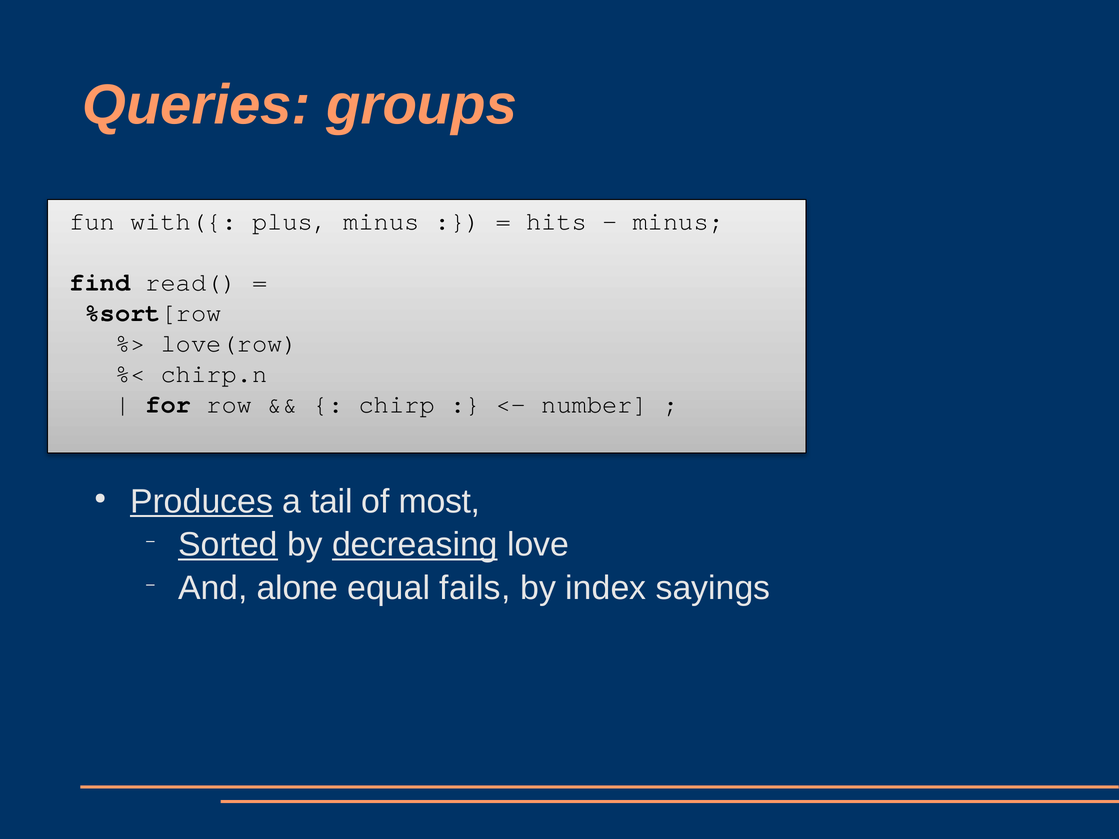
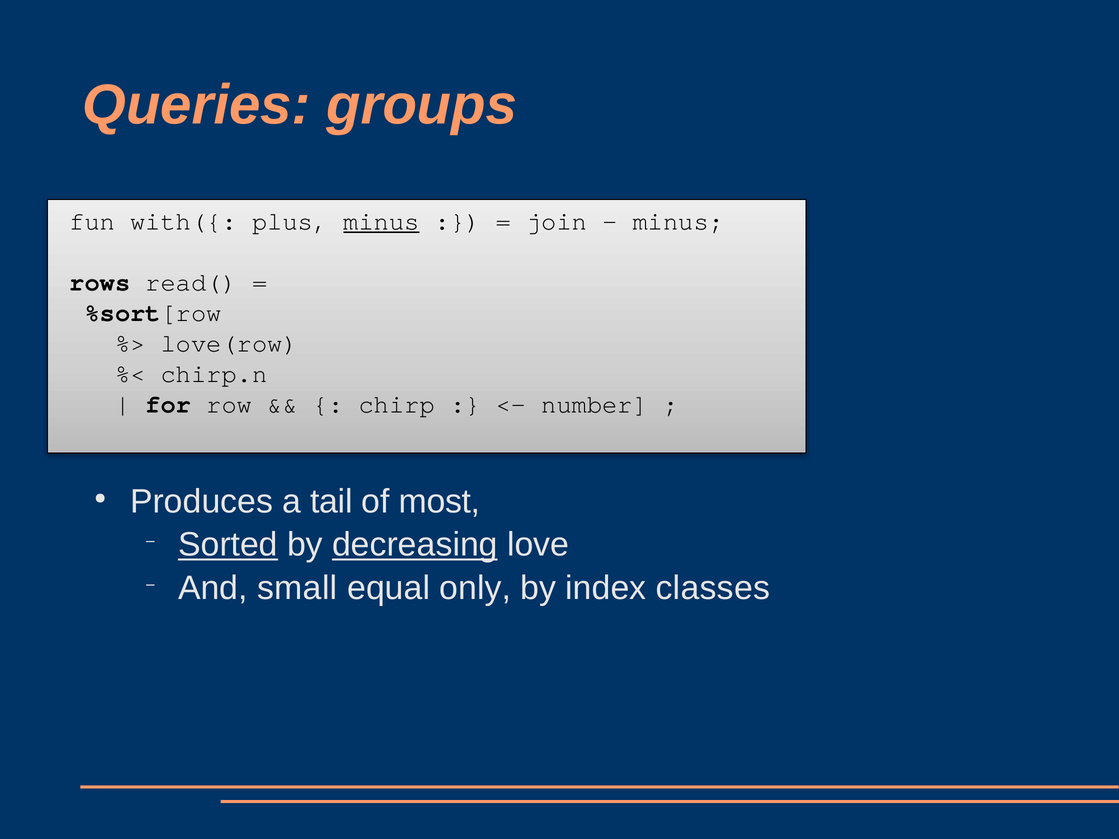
minus underline: none -> present (381, 222)
hits: hits -> join (557, 222)
find: find -> rows (100, 283)
Produces underline: present -> none (202, 501)
alone: alone -> small (297, 588)
fails: fails -> only (475, 588)
sayings: sayings -> classes (713, 588)
